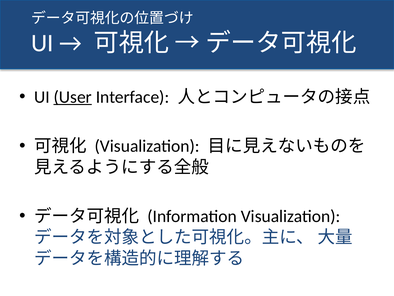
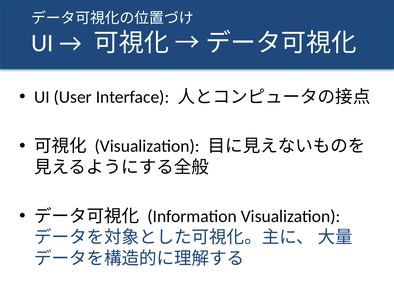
User underline: present -> none (73, 97)
